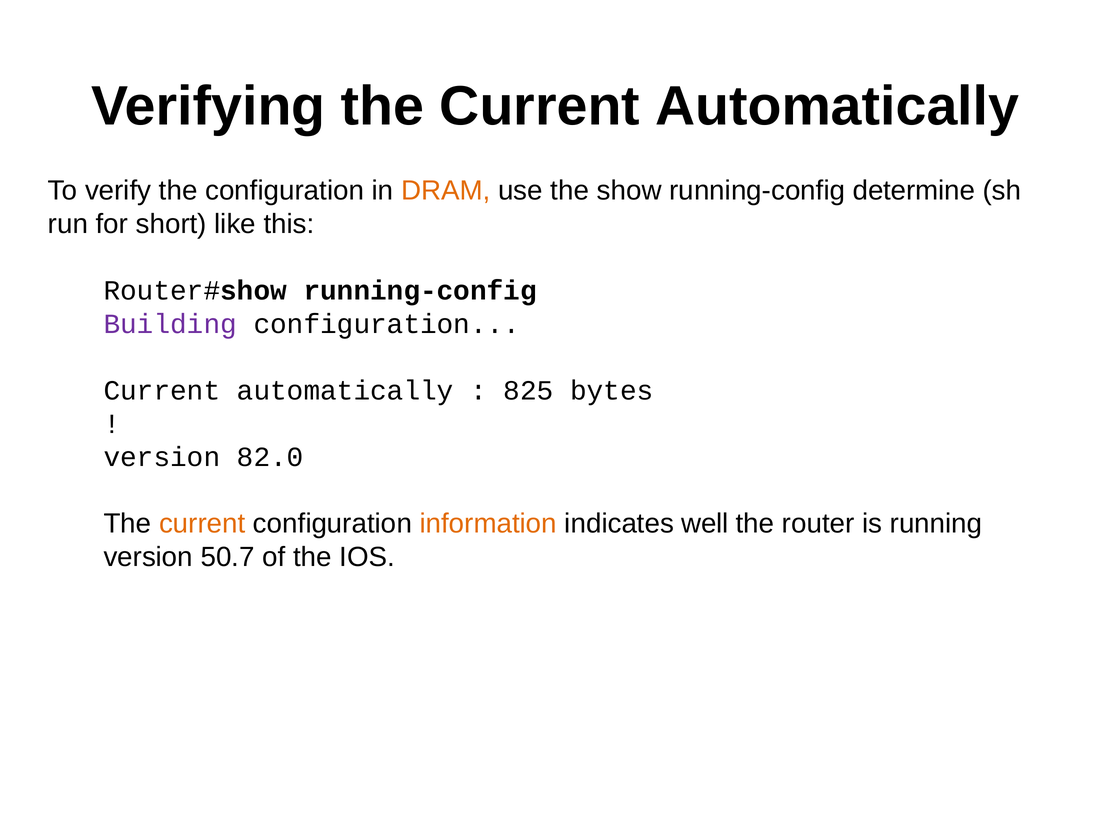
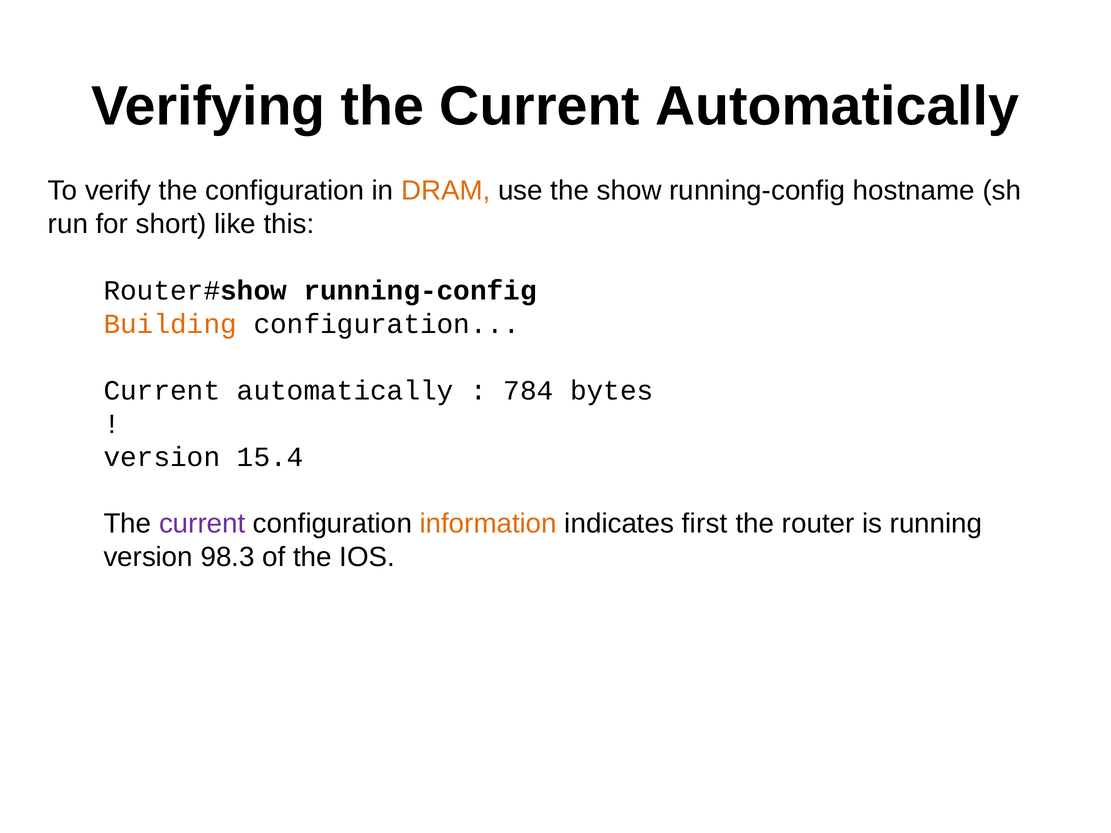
determine: determine -> hostname (914, 191)
Building colour: purple -> orange (170, 324)
825: 825 -> 784 (528, 391)
82.0: 82.0 -> 15.4 (270, 457)
current colour: orange -> purple (202, 524)
well: well -> first (705, 524)
50.7: 50.7 -> 98.3 (228, 557)
